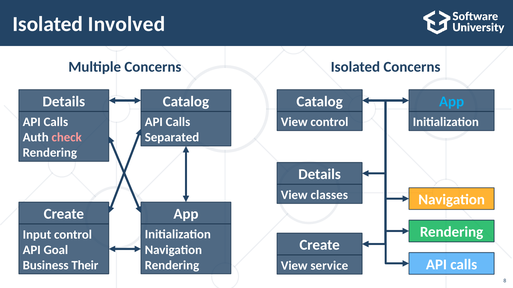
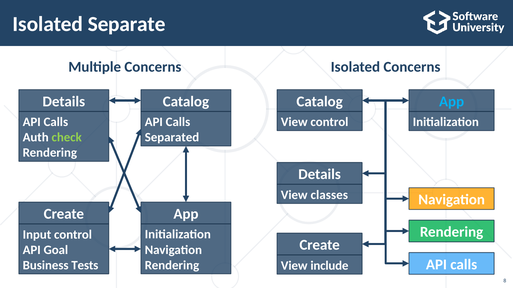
Involved: Involved -> Separate (127, 24)
check colour: pink -> light green (67, 138)
Their: Their -> Tests (85, 266)
service: service -> include (329, 266)
